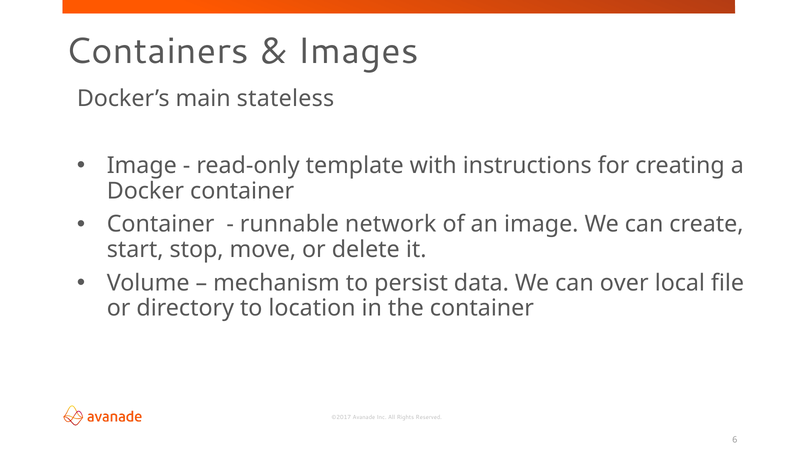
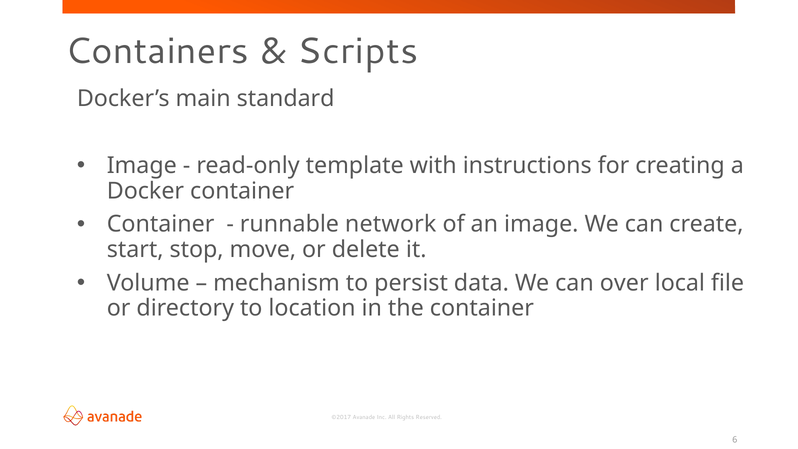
Images: Images -> Scripts (358, 51)
stateless: stateless -> standard (286, 99)
